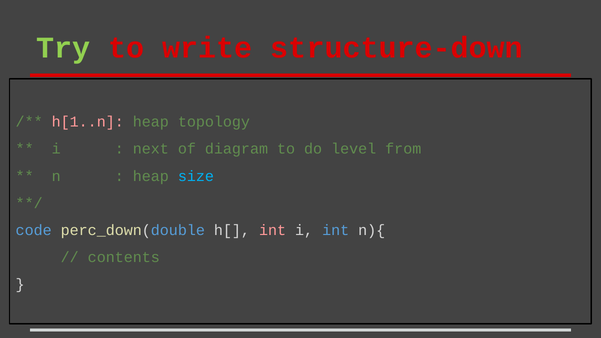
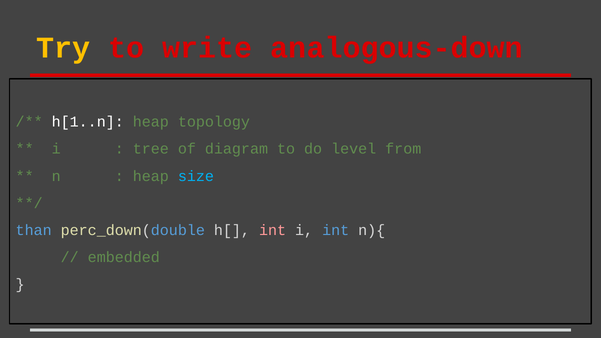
Try colour: light green -> yellow (63, 48)
structure-down: structure-down -> analogous-down (397, 48)
h[1..n colour: pink -> white (88, 122)
next: next -> tree (151, 149)
code: code -> than (34, 230)
contents: contents -> embedded (124, 257)
